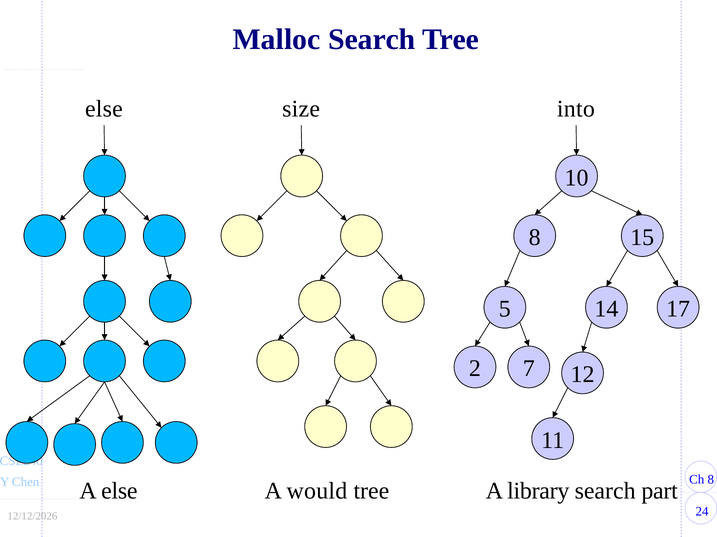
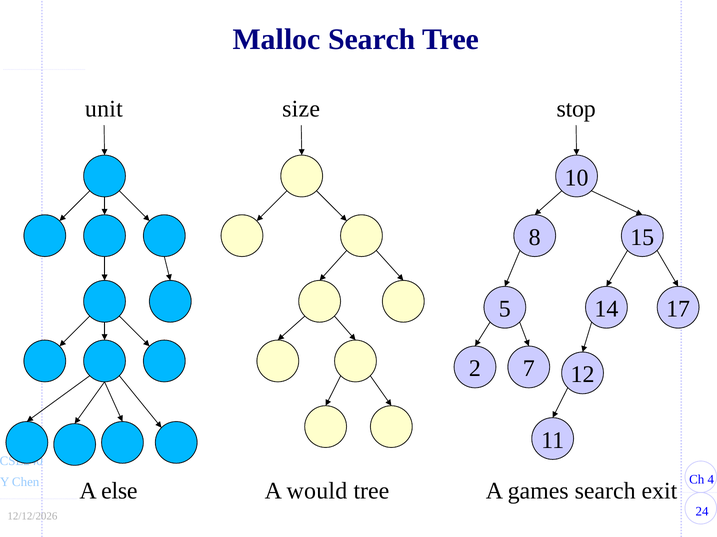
else: else -> unit (104, 109)
into: into -> stop (576, 109)
8: 8 -> 4 (711, 480)
library: library -> games (538, 492)
part: part -> exit (659, 492)
